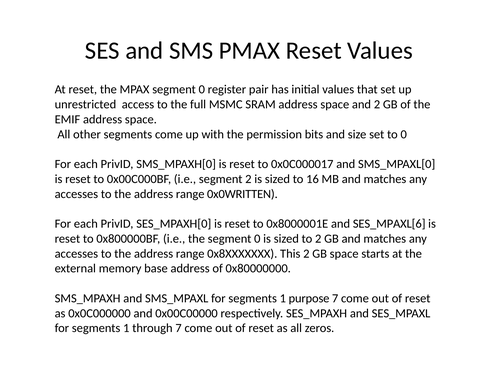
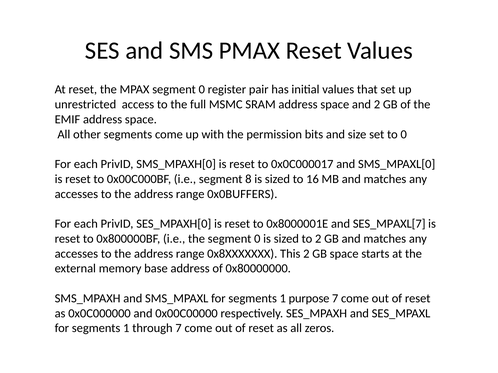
segment 2: 2 -> 8 (248, 179)
0x0WRITTEN: 0x0WRITTEN -> 0x0BUFFERS (242, 194)
SES_MPAXL[6: SES_MPAXL[6 -> SES_MPAXL[7 (389, 224)
